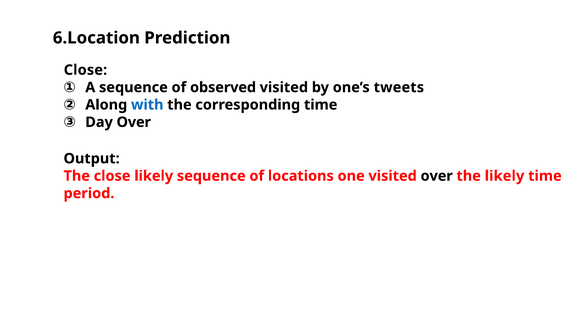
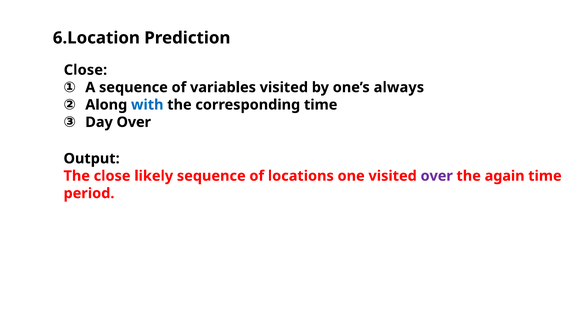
observed: observed -> variables (223, 87)
tweets: tweets -> always (399, 87)
over colour: black -> purple (437, 176)
the likely: likely -> again (505, 176)
